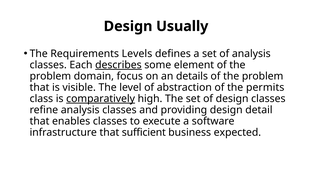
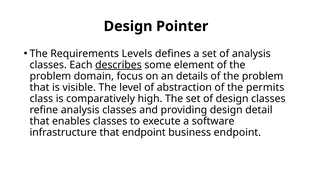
Usually: Usually -> Pointer (182, 26)
comparatively underline: present -> none (101, 98)
that sufficient: sufficient -> endpoint (144, 132)
business expected: expected -> endpoint (237, 132)
